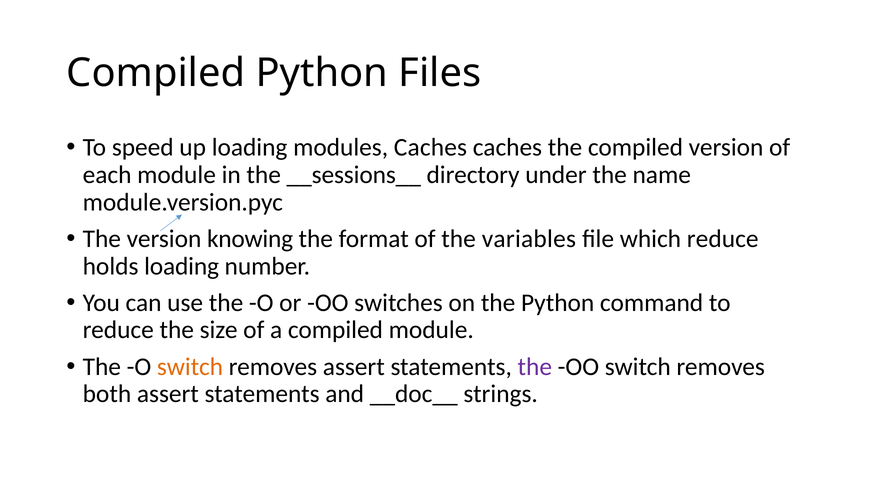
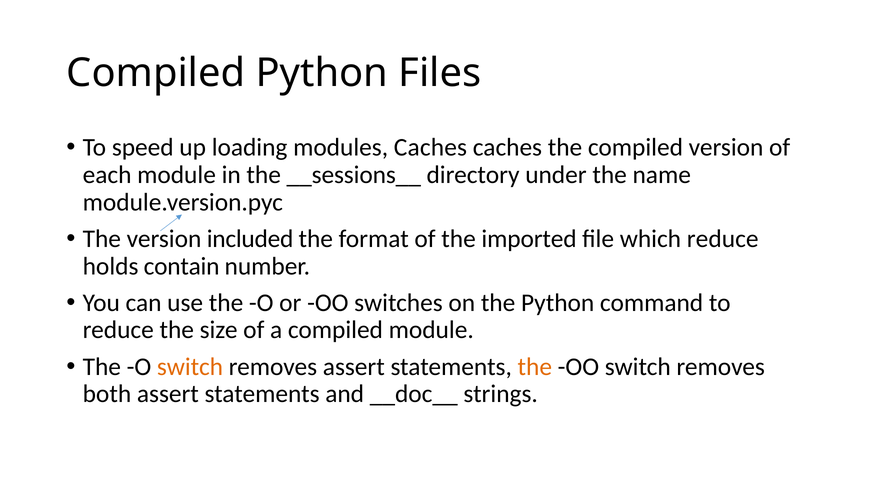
knowing: knowing -> included (250, 239)
variables: variables -> imported (529, 239)
holds loading: loading -> contain (182, 266)
the colour: purple -> orange (535, 367)
